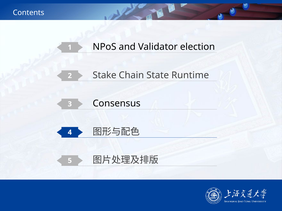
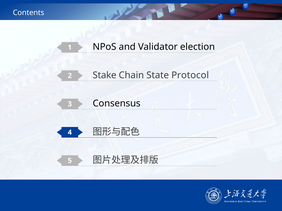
Runtime: Runtime -> Protocol (190, 75)
